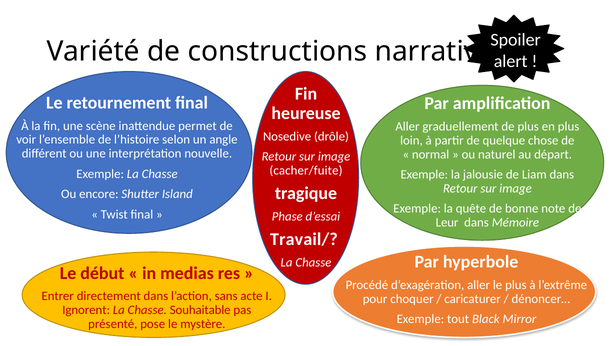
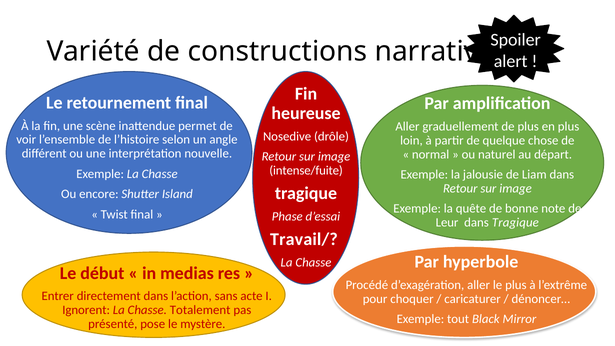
cacher/fuite: cacher/fuite -> intense/fuite (306, 170)
dans Mémoire: Mémoire -> Tragique (515, 223)
Souhaitable: Souhaitable -> Totalement (200, 310)
